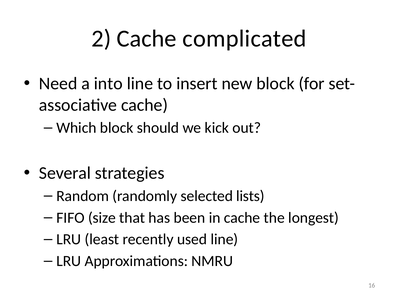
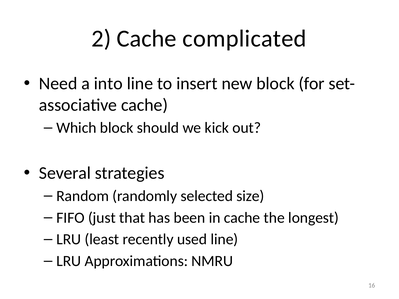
lists: lists -> size (250, 196)
size: size -> just (102, 218)
